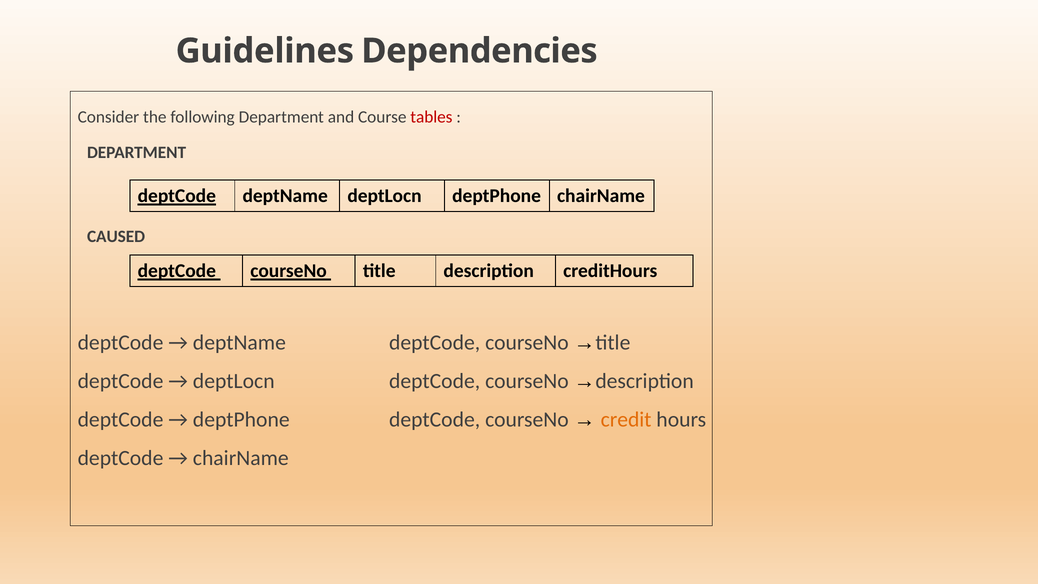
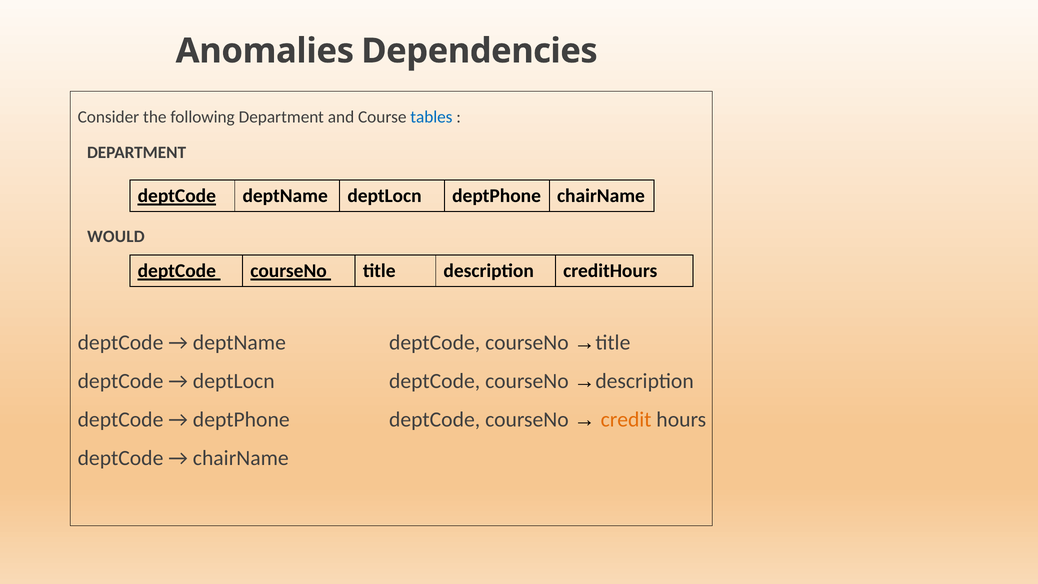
Guidelines: Guidelines -> Anomalies (265, 51)
tables colour: red -> blue (431, 117)
CAUSED: CAUSED -> WOULD (116, 237)
